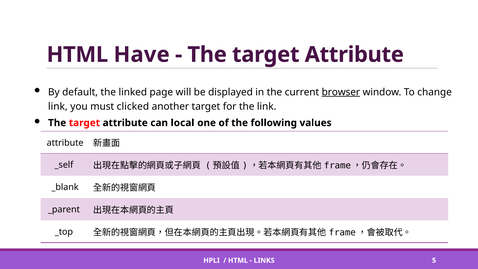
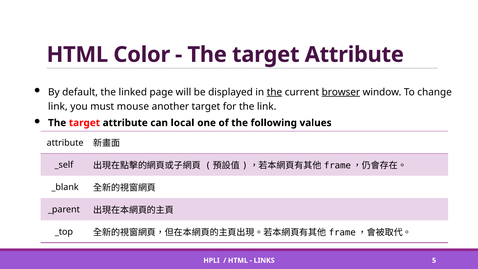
Have: Have -> Color (142, 55)
the underline: none -> present (274, 92)
clicked: clicked -> mouse (133, 106)
